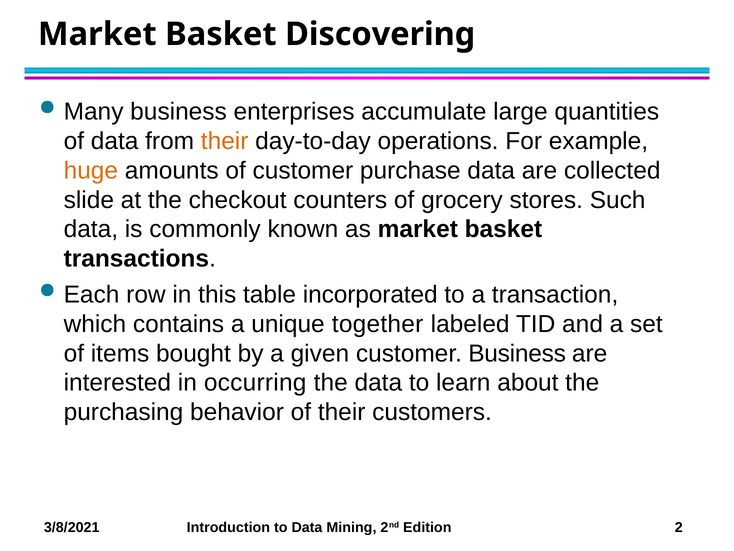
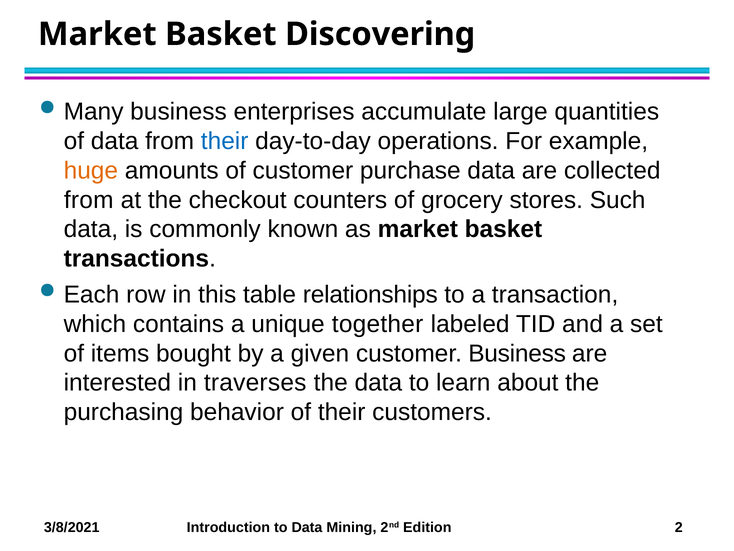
their colour: orange -> blue (225, 141)
slide: slide -> from (89, 200)
incorporated: incorporated -> relationships (370, 294)
occurring: occurring -> traverses (255, 382)
